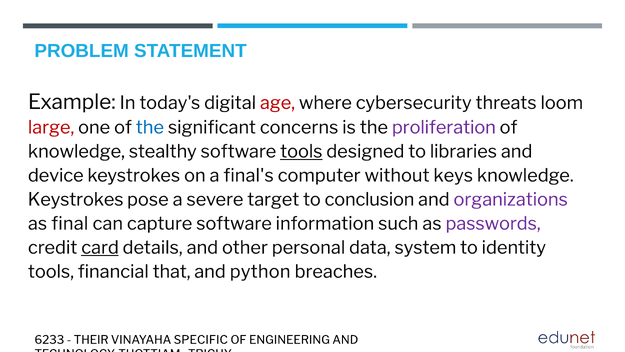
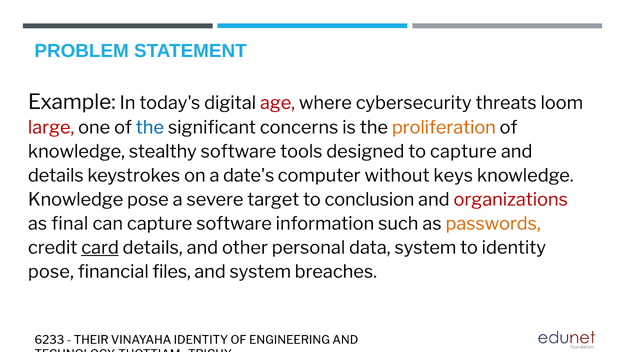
proliferation colour: purple -> orange (444, 127)
tools underline: present -> none (301, 151)
to libraries: libraries -> capture (463, 151)
device: device -> details (56, 175)
final's: final's -> date's (249, 175)
Keystrokes: Keystrokes -> Knowledge (76, 199)
organizations colour: purple -> red (511, 199)
passwords colour: purple -> orange (493, 223)
tools: tools -> pose (51, 271)
that: that -> files (172, 271)
and python: python -> system (260, 271)
VINAYAHA SPECIFIC: SPECIFIC -> IDENTITY (201, 339)
